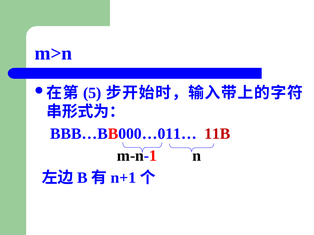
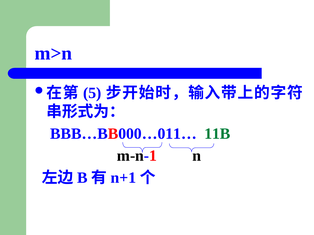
11B colour: red -> green (217, 134)
